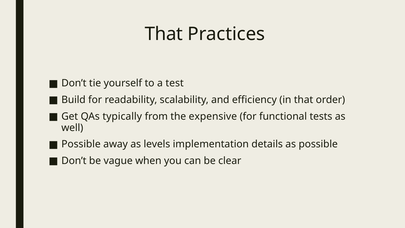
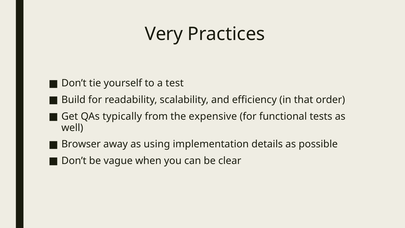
That: That -> Very (164, 34)
Possible: Possible -> Browser (81, 144)
levels: levels -> using (157, 144)
